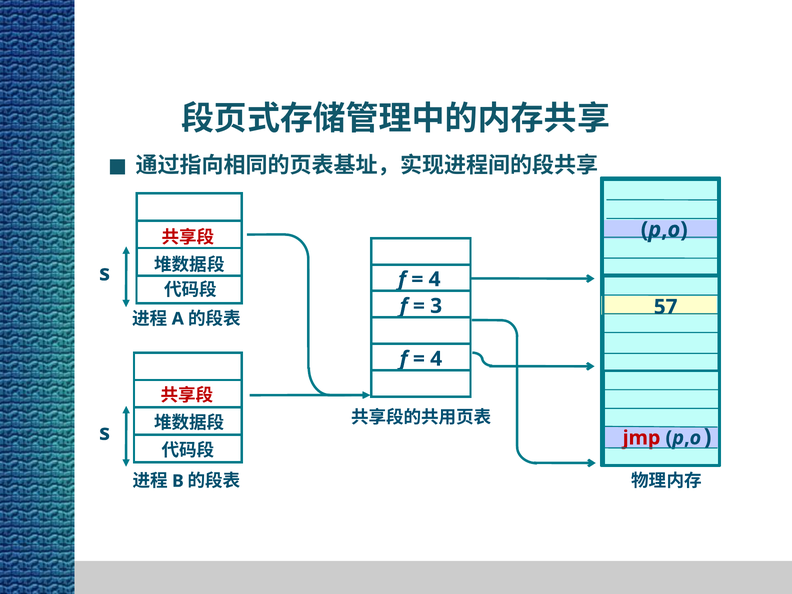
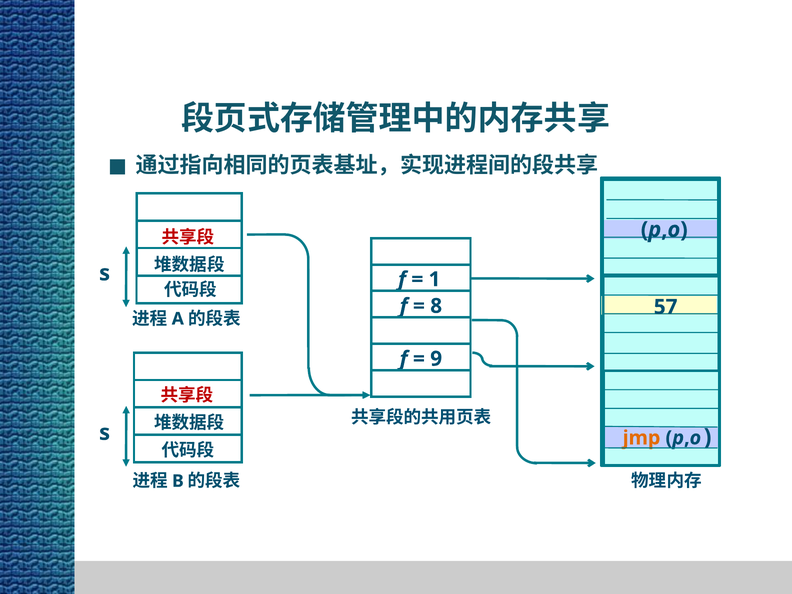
4: 4 -> 1 (435, 279)
3: 3 -> 8 (436, 306)
4: 4 -> 9 (436, 359)
jmp colour: red -> orange (642, 438)
